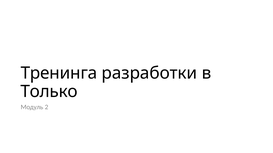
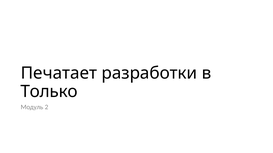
Тренинга: Тренинга -> Печатает (59, 73)
